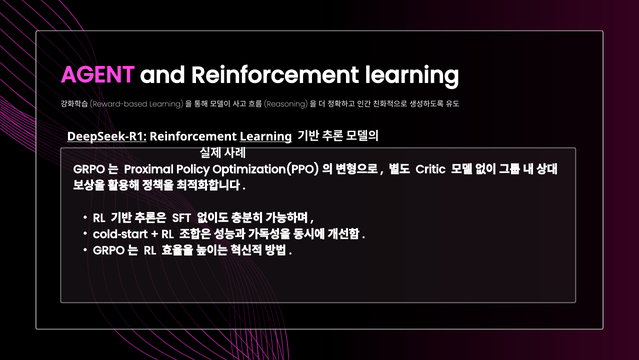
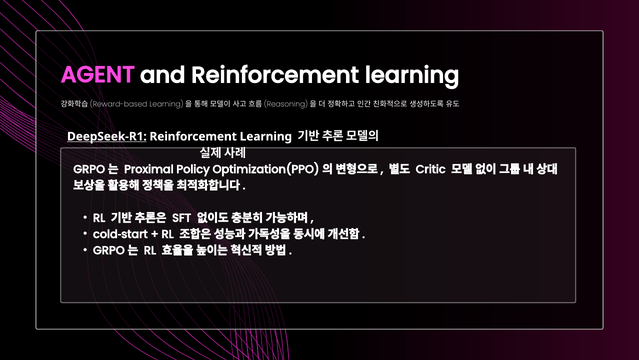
Learning underline: present -> none (266, 136)
